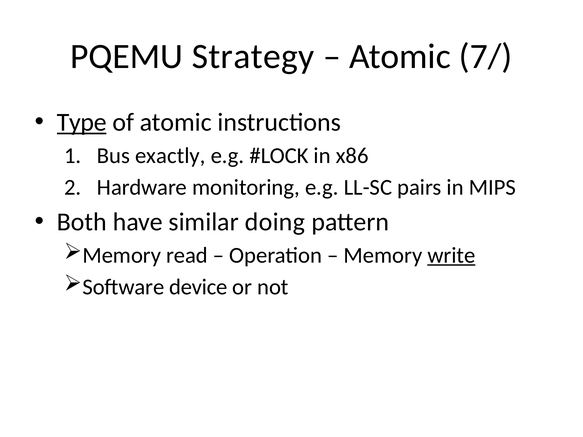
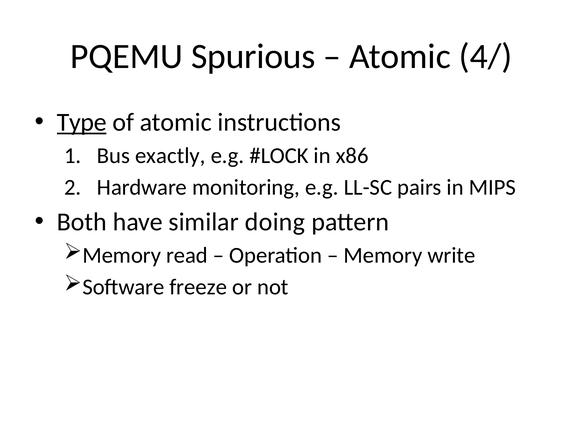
Strategy: Strategy -> Spurious (253, 56)
7/: 7/ -> 4/ (486, 56)
write underline: present -> none (451, 255)
device: device -> freeze (198, 287)
